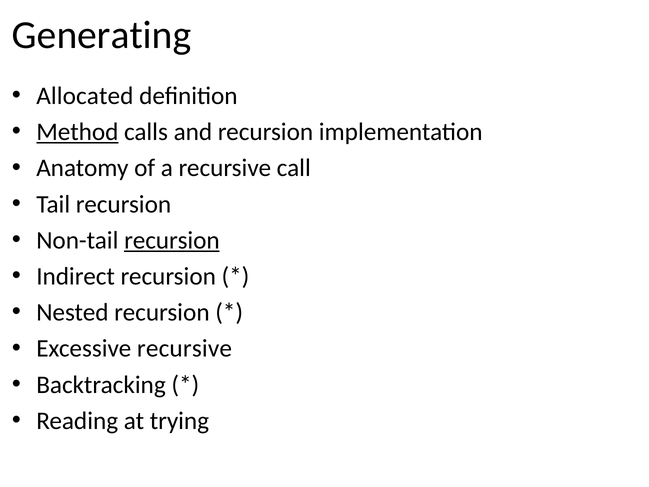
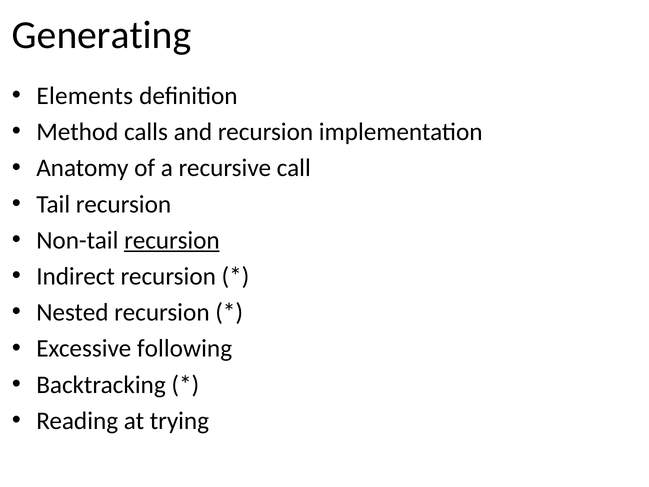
Allocated: Allocated -> Elements (85, 96)
Method underline: present -> none (77, 132)
Excessive recursive: recursive -> following (185, 348)
